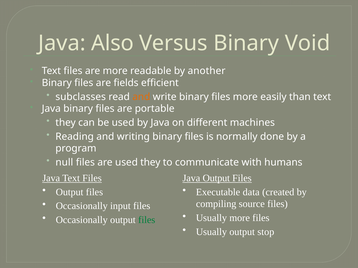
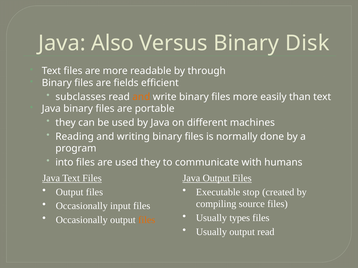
Void: Void -> Disk (307, 43)
another: another -> through (207, 71)
null: null -> into (64, 163)
data: data -> stop (251, 192)
Usually more: more -> types (240, 218)
files colour: green -> orange (147, 220)
output stop: stop -> read (266, 232)
